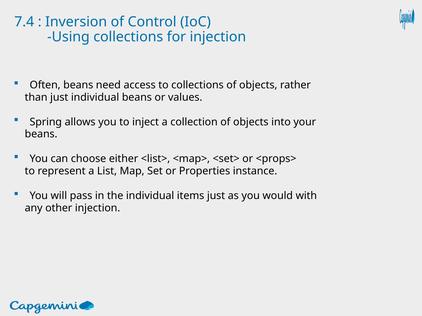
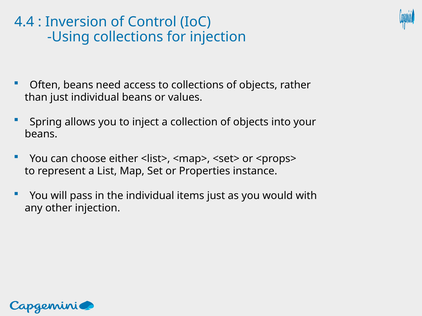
7.4: 7.4 -> 4.4 (24, 22)
